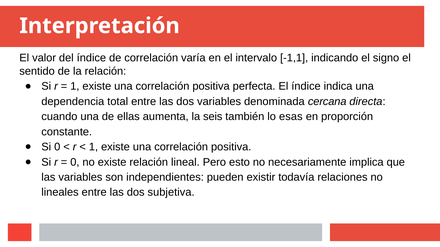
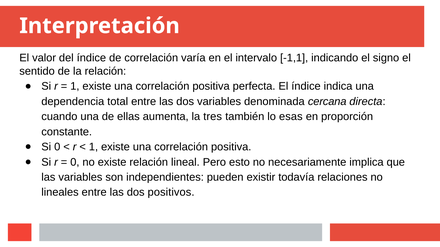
seis: seis -> tres (213, 117)
subjetiva: subjetiva -> positivos (171, 193)
